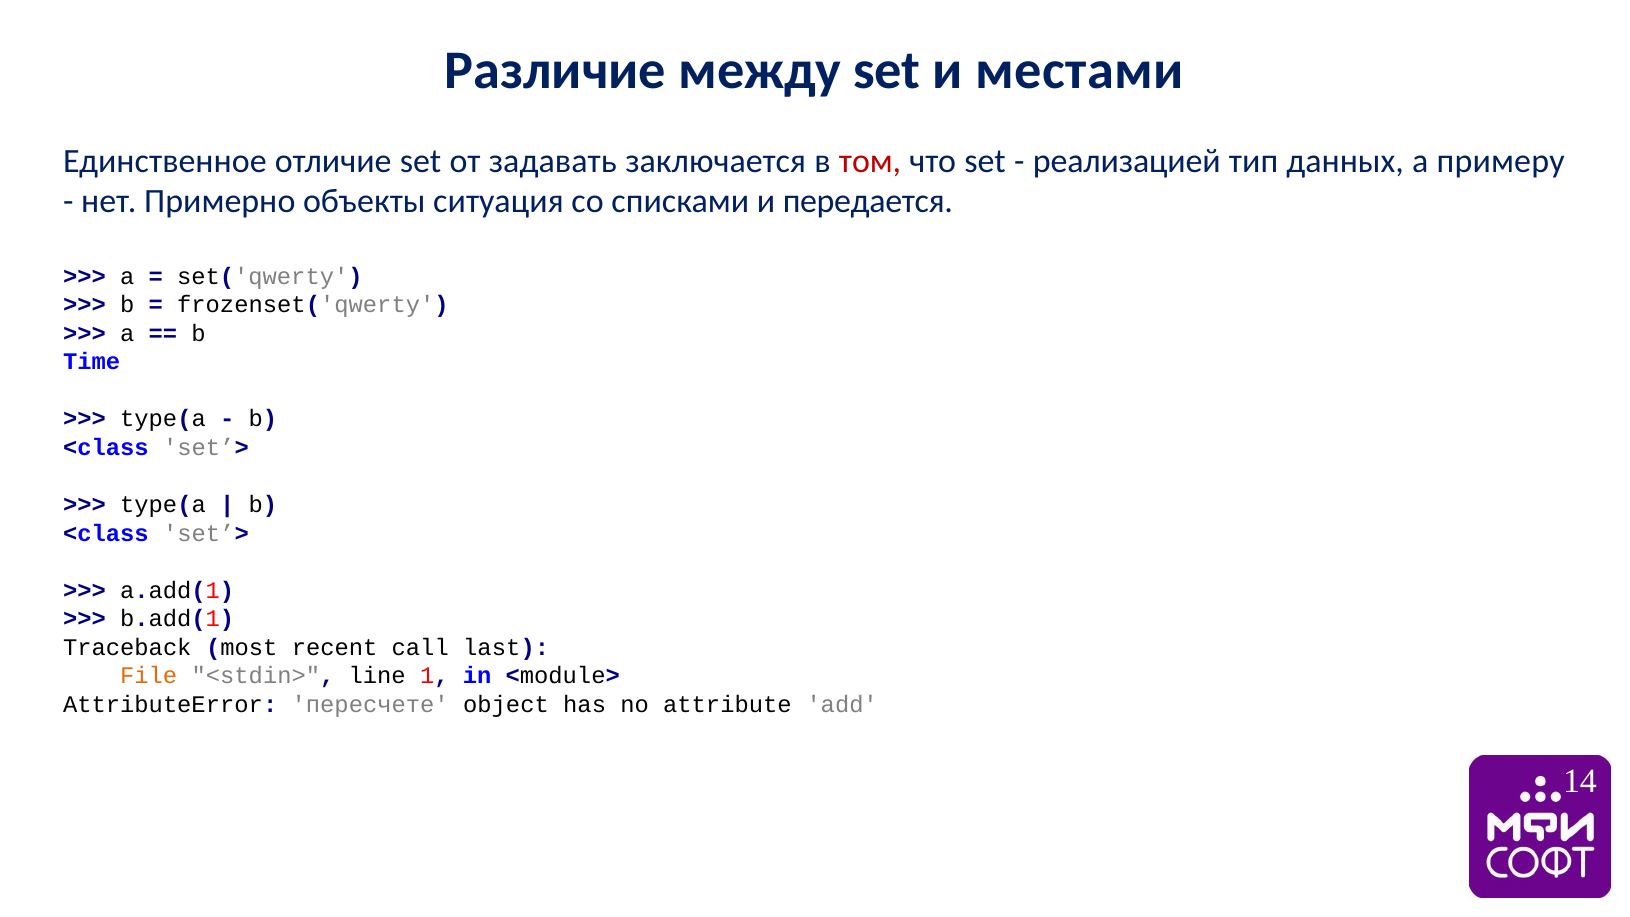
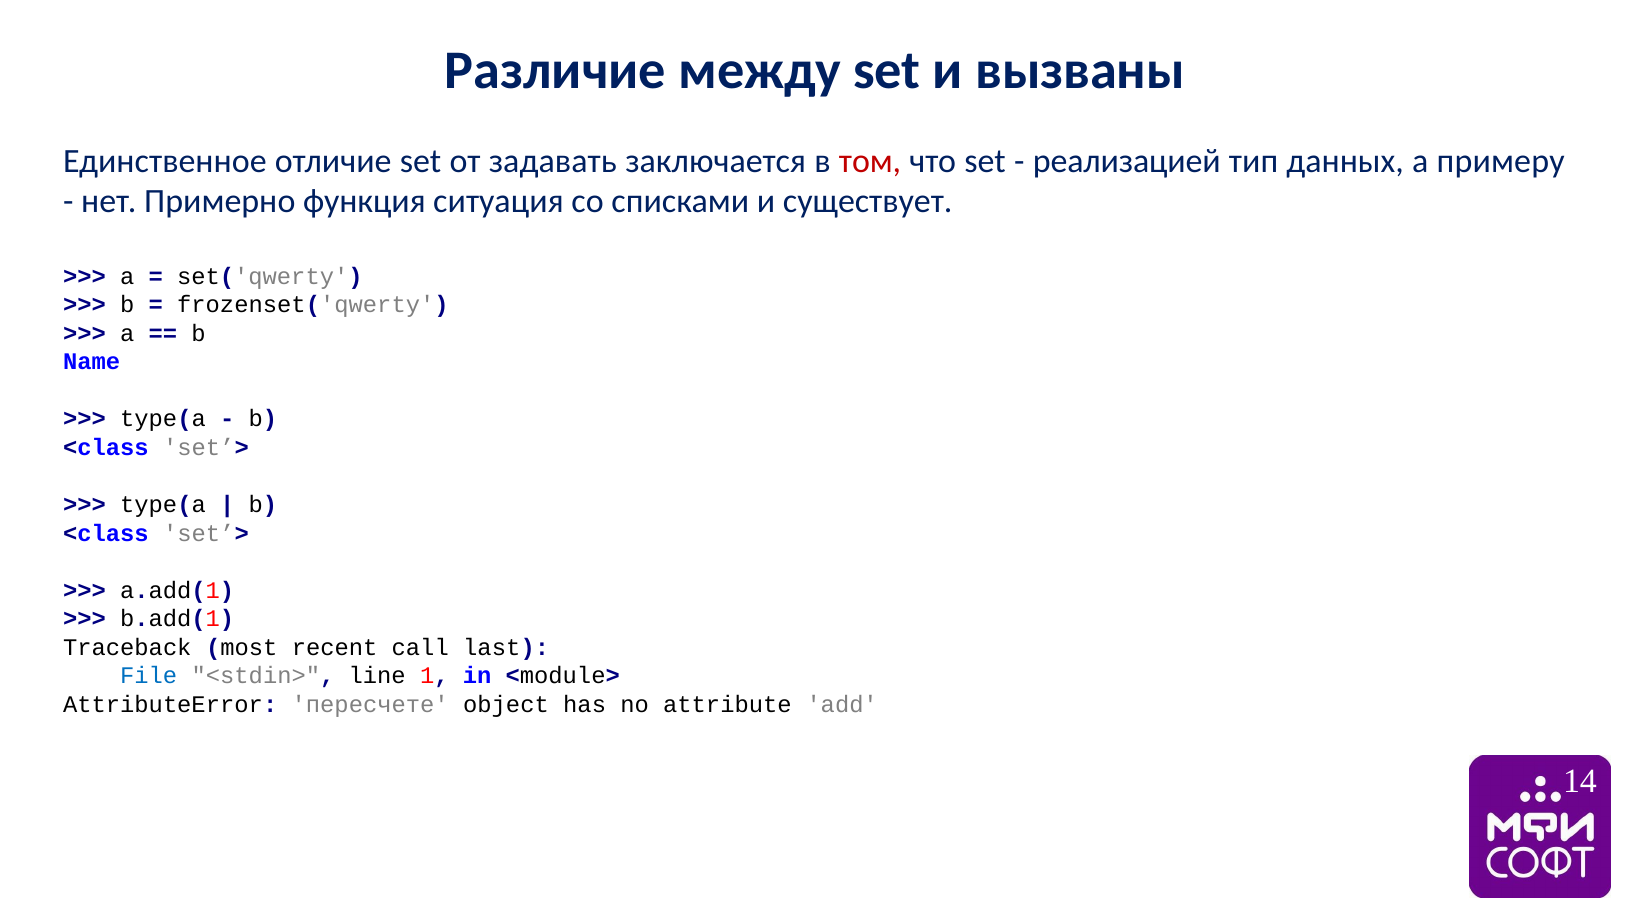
местами: местами -> вызваны (1080, 70)
объекты: объекты -> функция (364, 202)
передается: передается -> существует (868, 202)
Time: Time -> Name (92, 362)
File colour: orange -> blue (149, 676)
